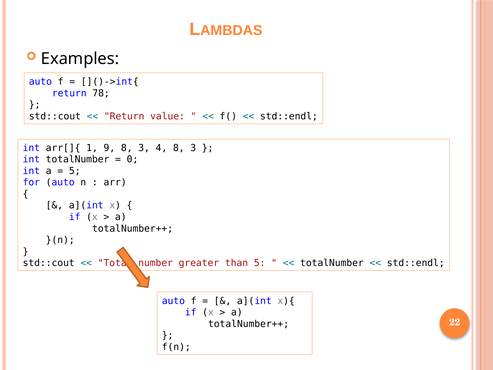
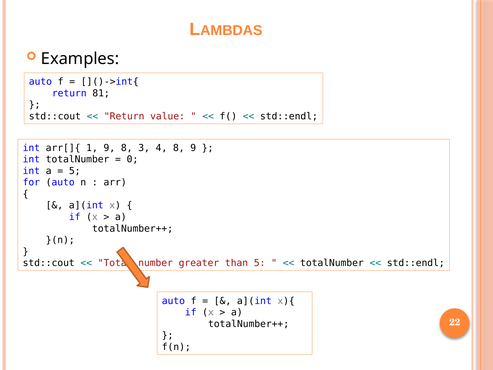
78: 78 -> 81 (101, 93)
4 8 3: 3 -> 9 (193, 148)
